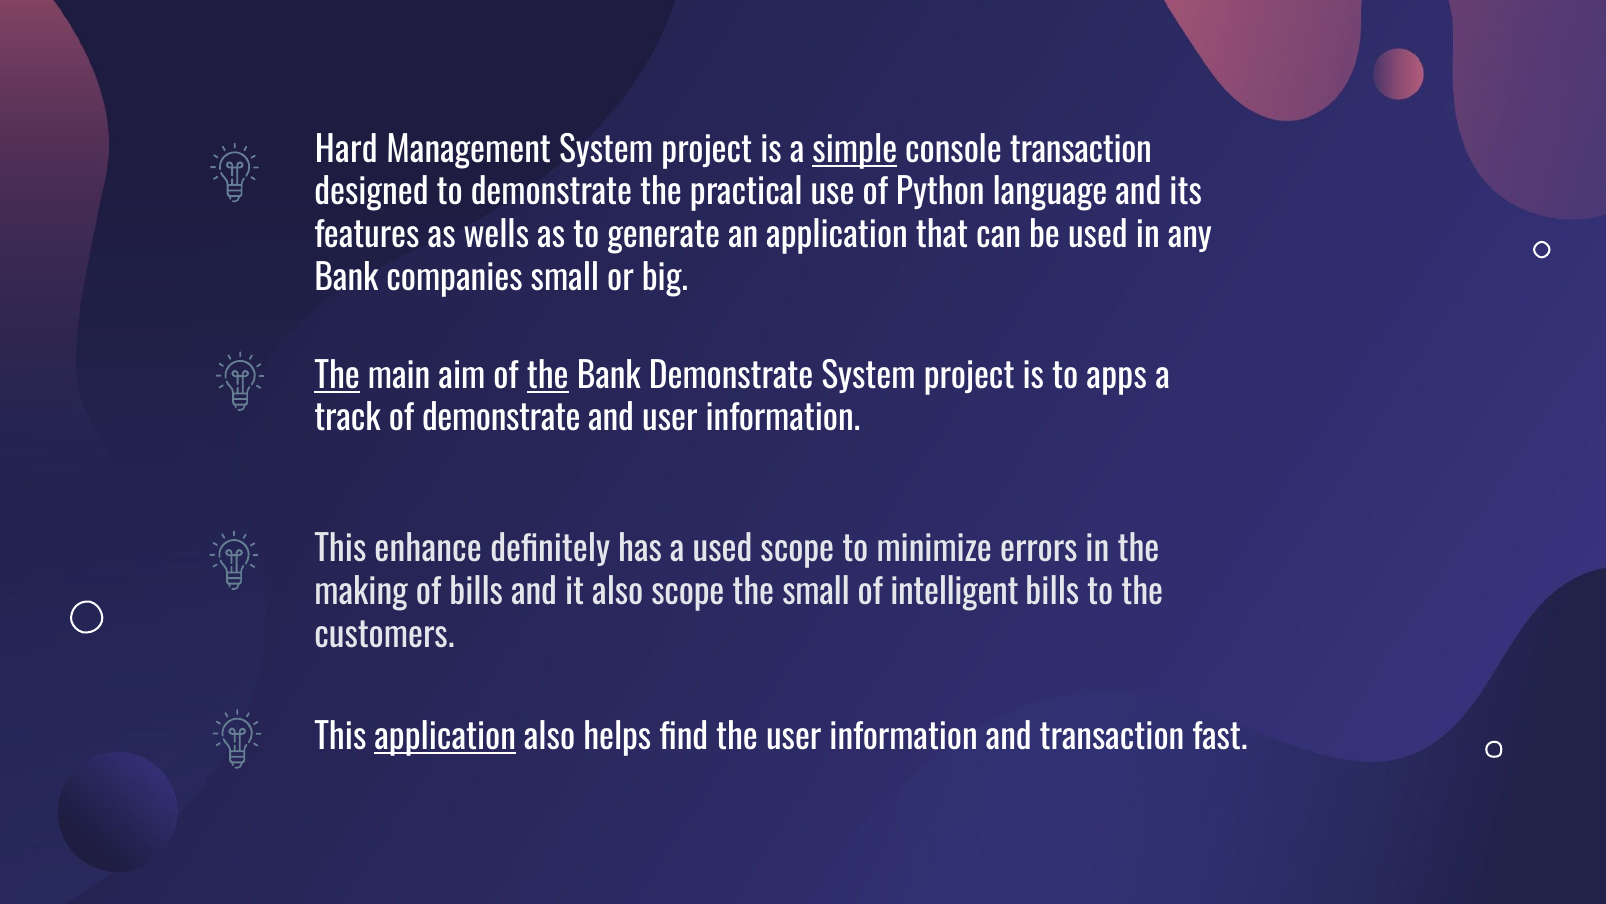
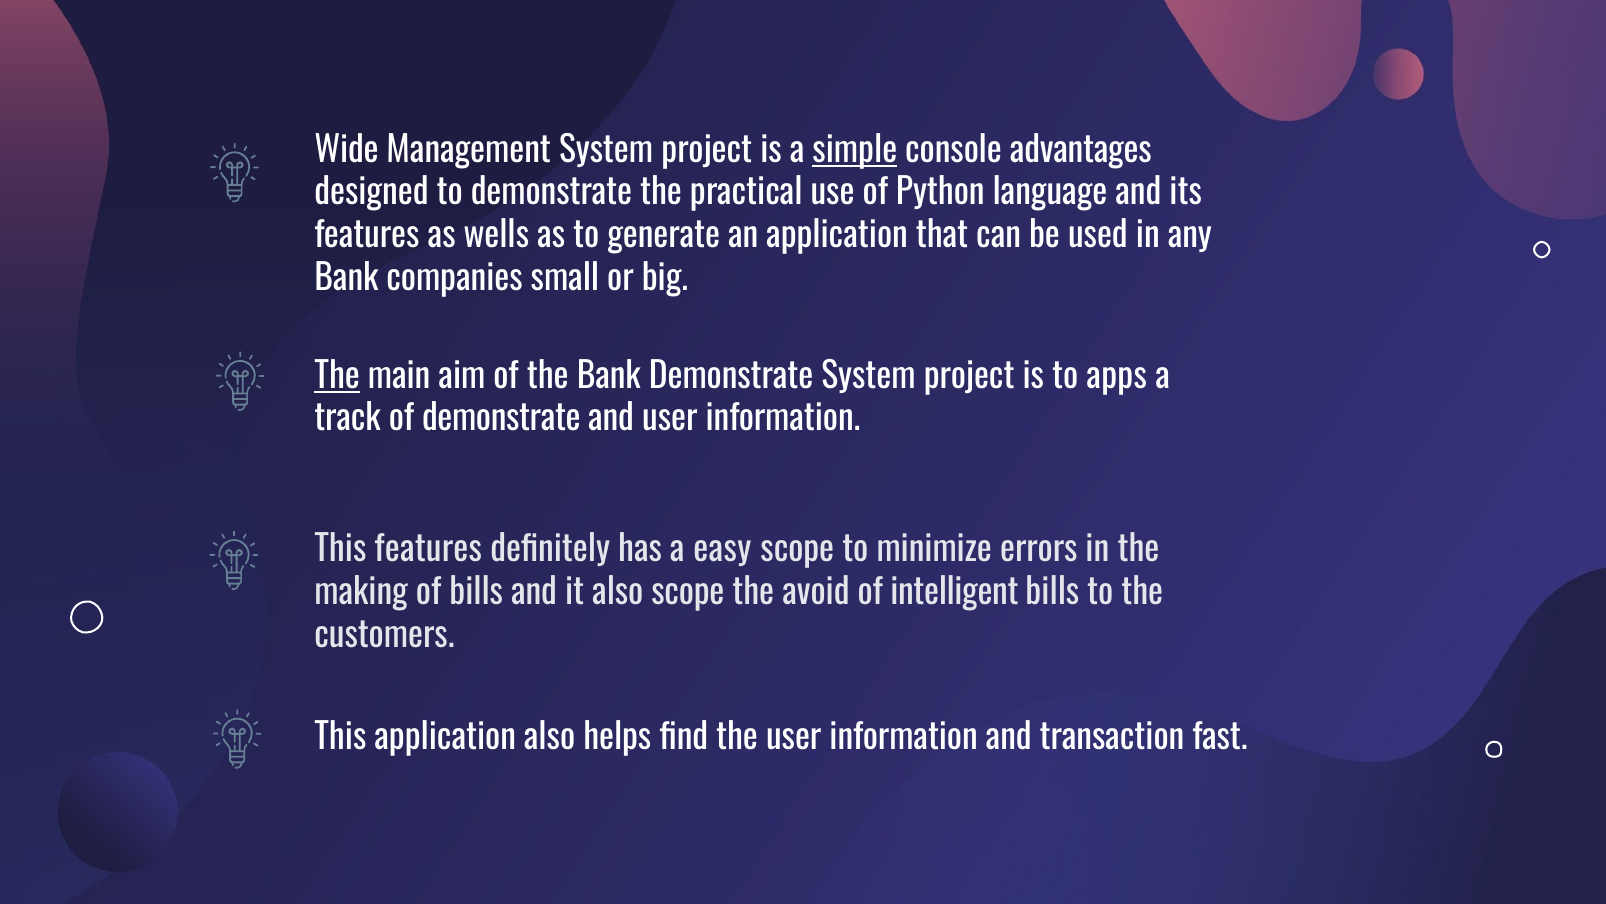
Hard: Hard -> Wide (347, 150)
console transaction: transaction -> advantages (1081, 150)
the underline: present -> none (548, 376)
This enhance: enhance -> features (428, 550)
a used: used -> easy (722, 550)
the small: small -> avoid (816, 593)
application underline: present -> none (445, 737)
